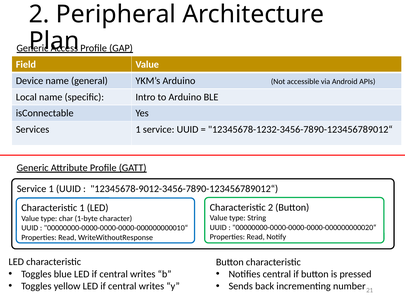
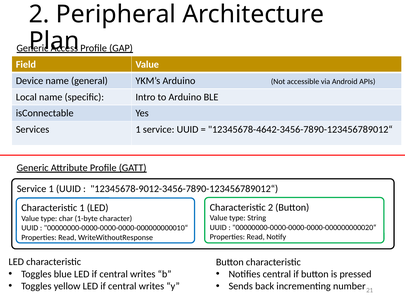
12345678-1232-3456-7890-123456789012“: 12345678-1232-3456-7890-123456789012“ -> 12345678-4642-3456-7890-123456789012“ (300, 129)
